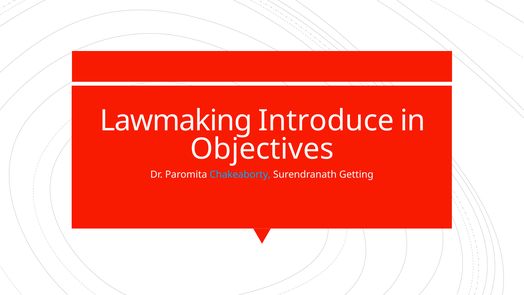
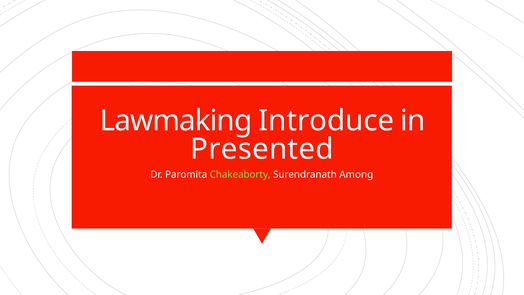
Objectives: Objectives -> Presented (262, 149)
Chakeaborty colour: light blue -> light green (240, 174)
Getting: Getting -> Among (356, 174)
